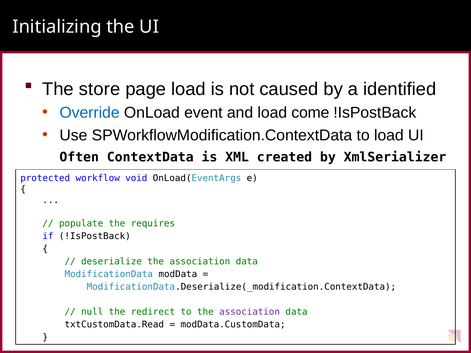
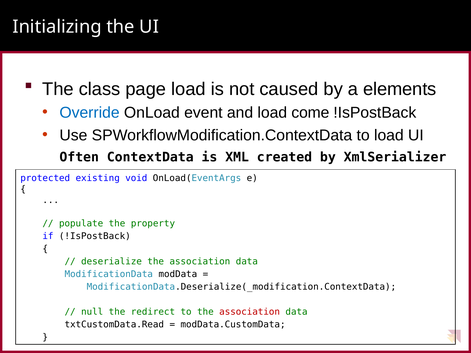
store: store -> class (100, 89)
identified: identified -> elements (400, 89)
workflow: workflow -> existing (98, 178)
requires: requires -> property (153, 224)
association colour: purple -> red (250, 312)
